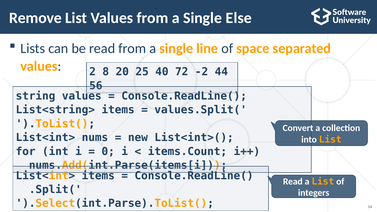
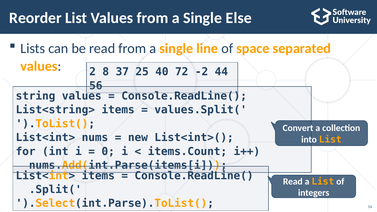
Remove: Remove -> Reorder (35, 18)
20: 20 -> 37 (122, 72)
